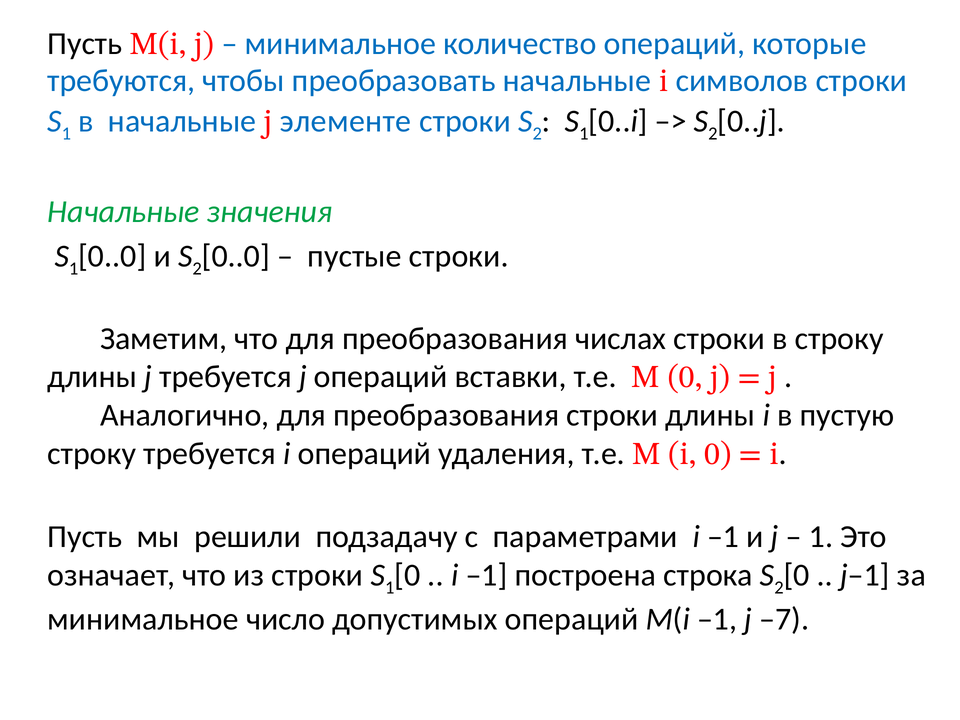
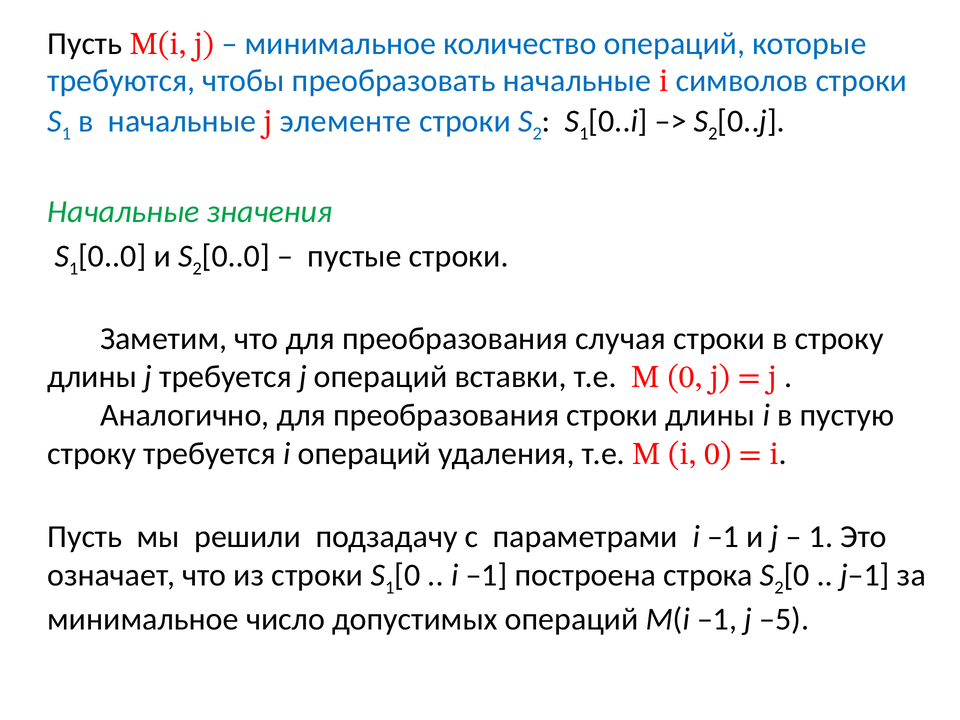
числах: числах -> случая (621, 338)
–7: –7 -> –5 (784, 619)
